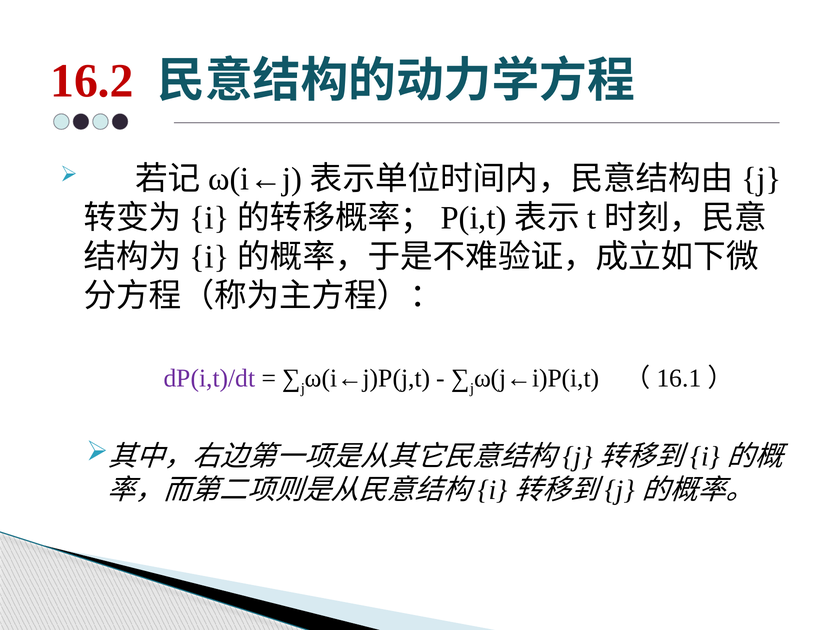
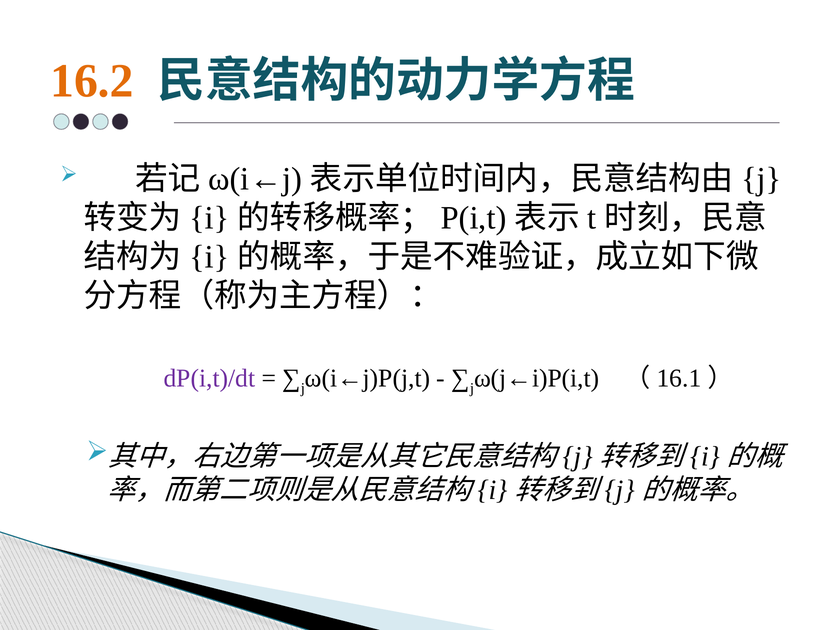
16.2 colour: red -> orange (92, 81)
